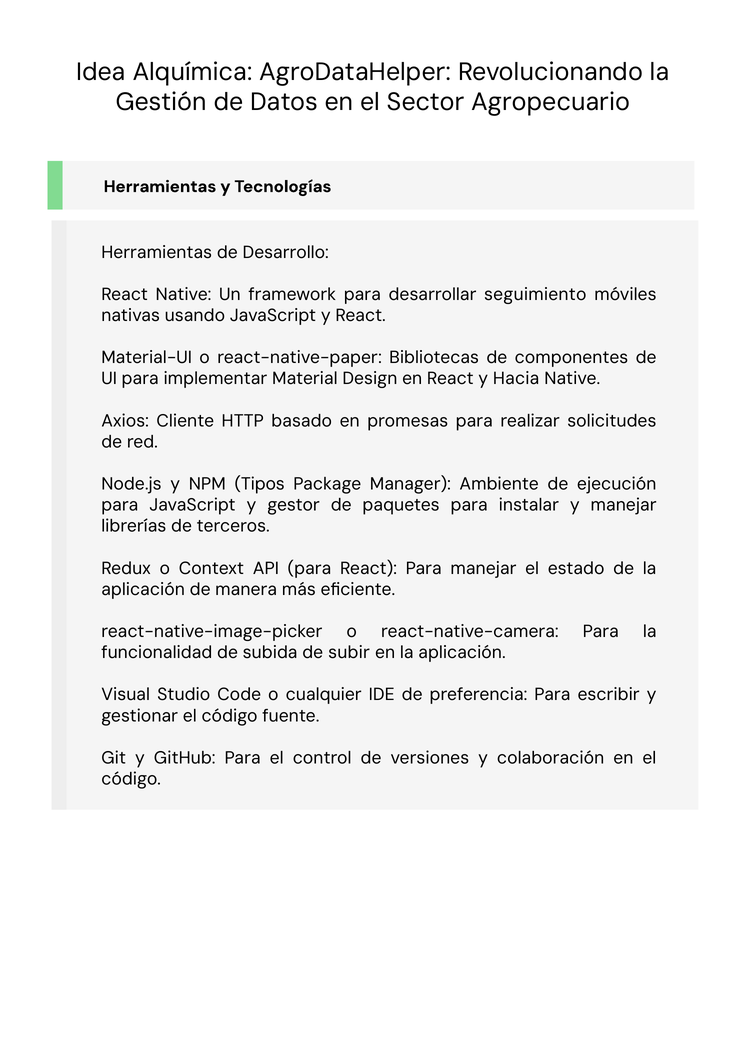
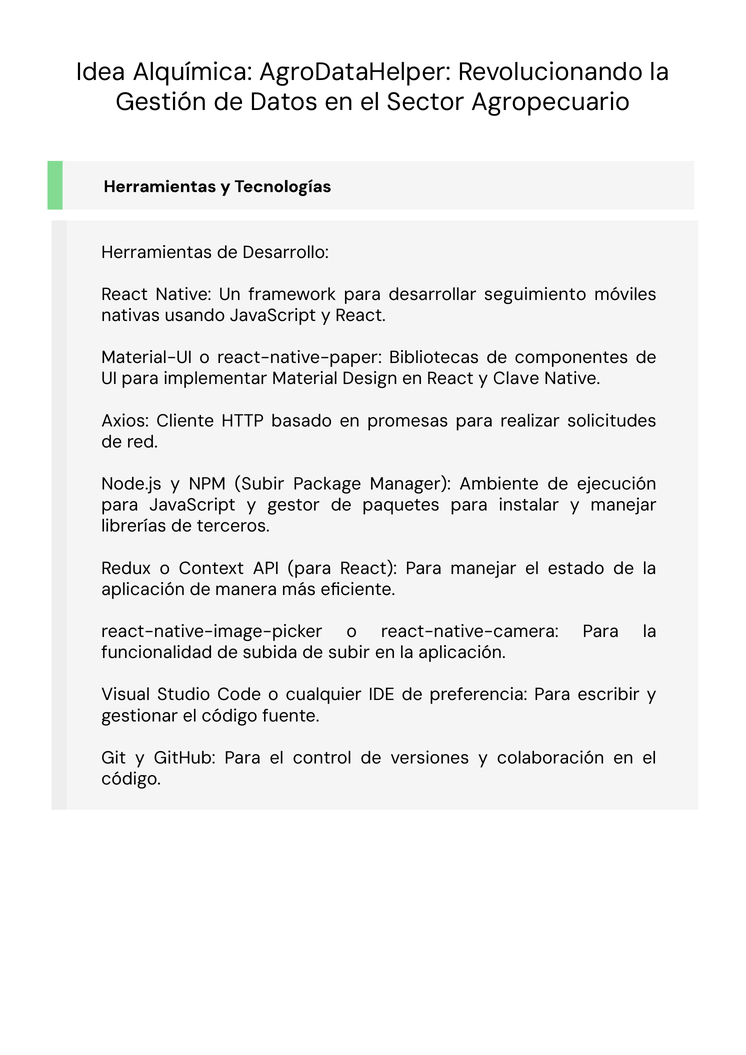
Hacia: Hacia -> Clave (516, 379)
NPM Tipos: Tipos -> Subir (259, 484)
